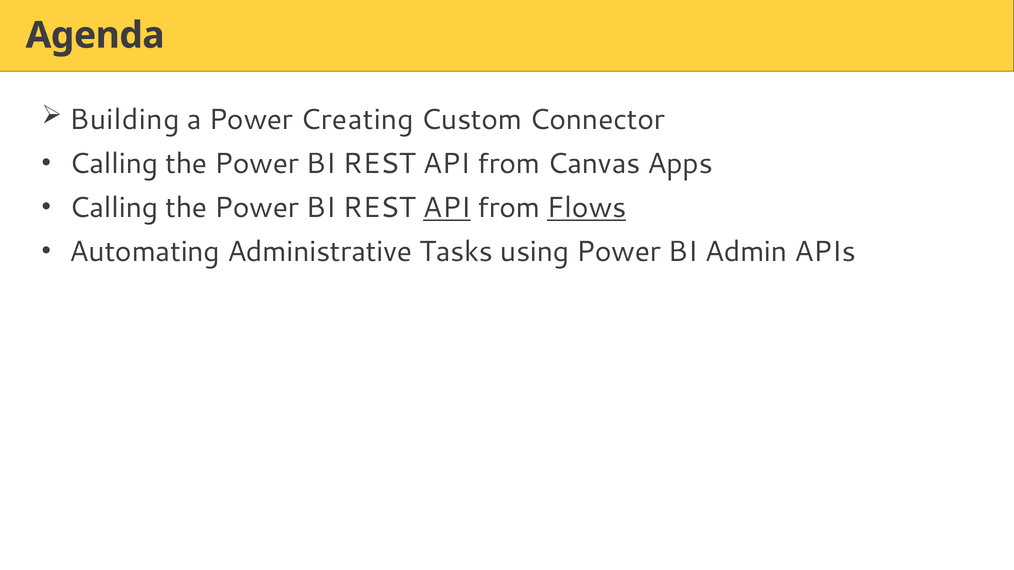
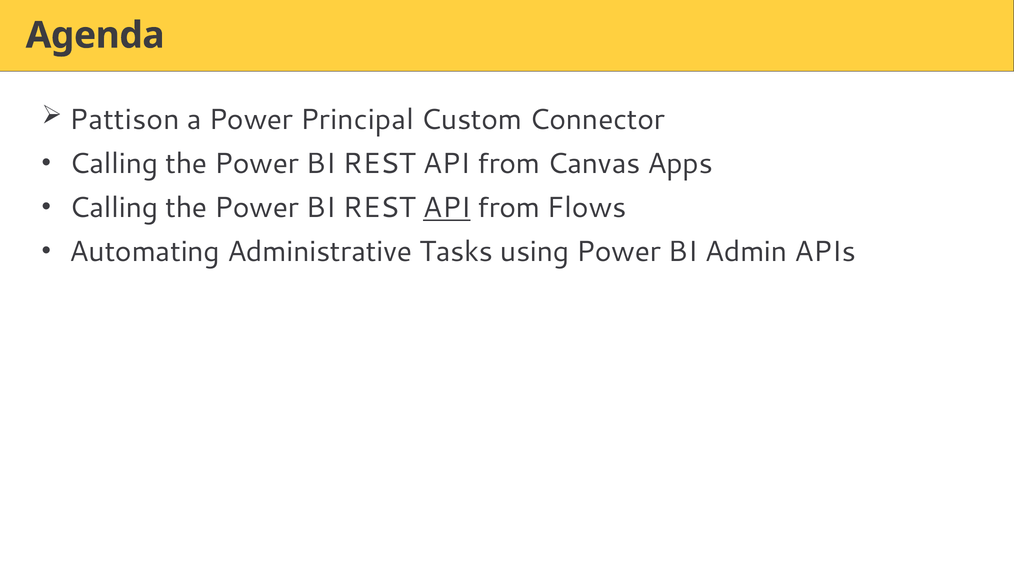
Building: Building -> Pattison (125, 120)
Creating: Creating -> Principal (357, 120)
Flows underline: present -> none (587, 208)
